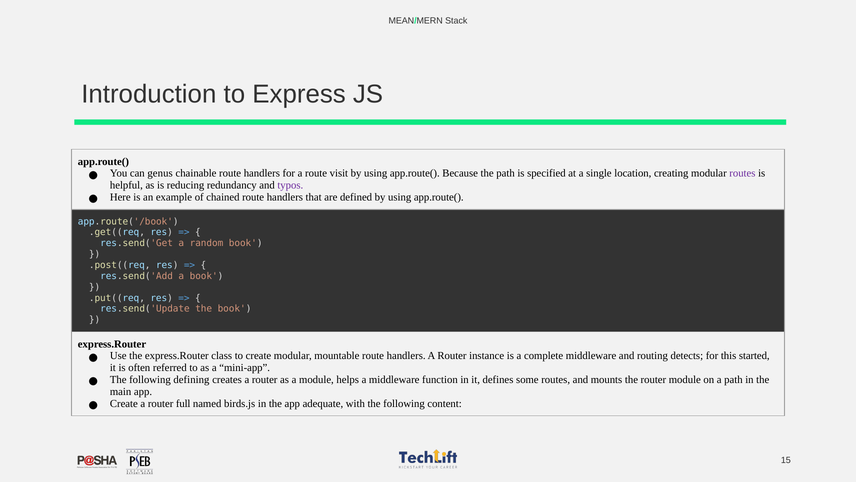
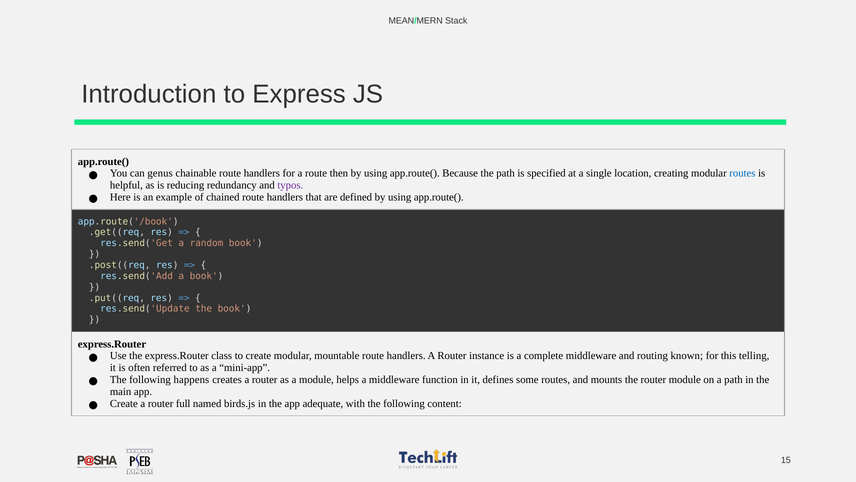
visit: visit -> then (339, 173)
routes colour: purple -> blue (742, 173)
detects: detects -> known (687, 356)
started: started -> telling (754, 356)
defining: defining -> happens (191, 379)
